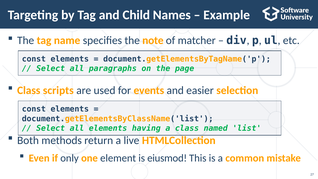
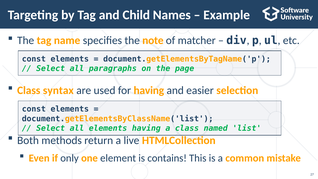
scripts: scripts -> syntax (58, 90)
for events: events -> having (149, 90)
eiusmod: eiusmod -> contains (167, 158)
